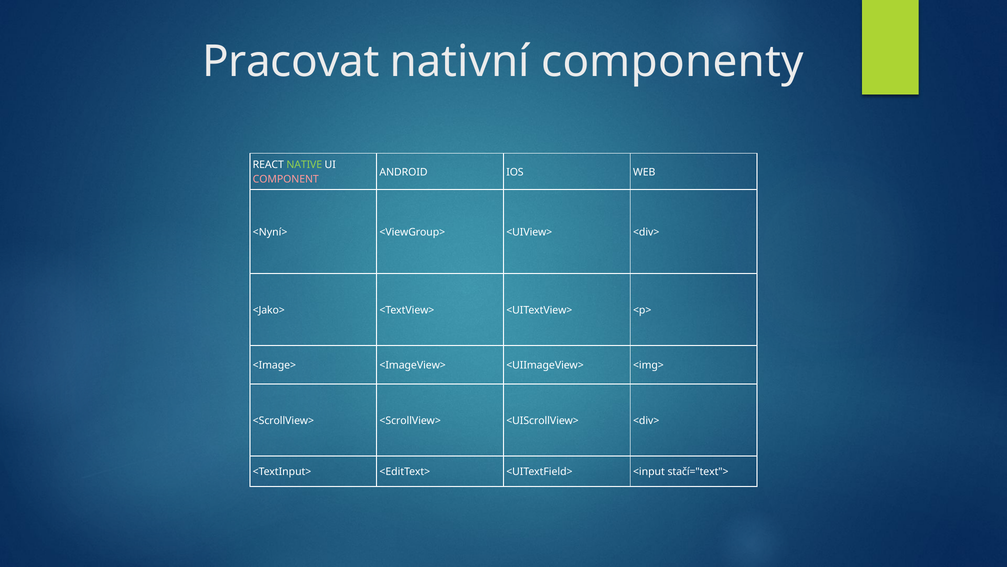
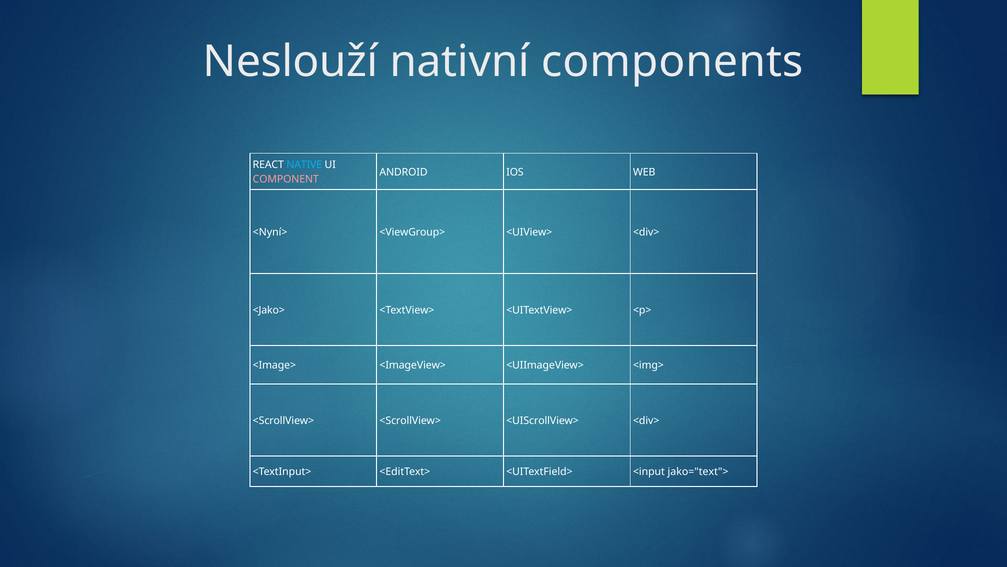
Pracovat: Pracovat -> Neslouží (291, 62)
componenty: componenty -> components (672, 62)
NATIVE colour: light green -> light blue (304, 165)
stačí="text">: stačí="text"> -> jako="text"> (698, 471)
